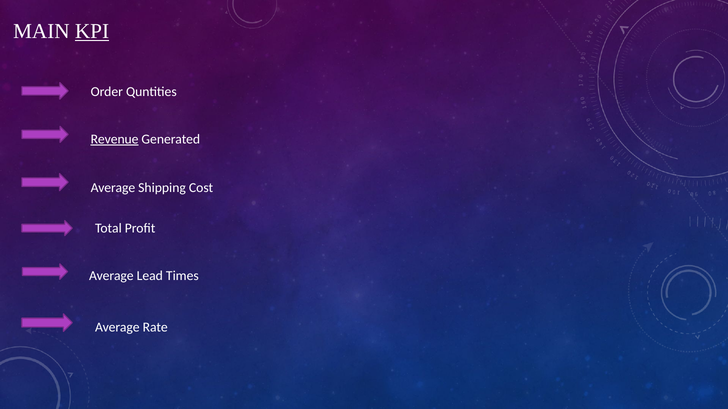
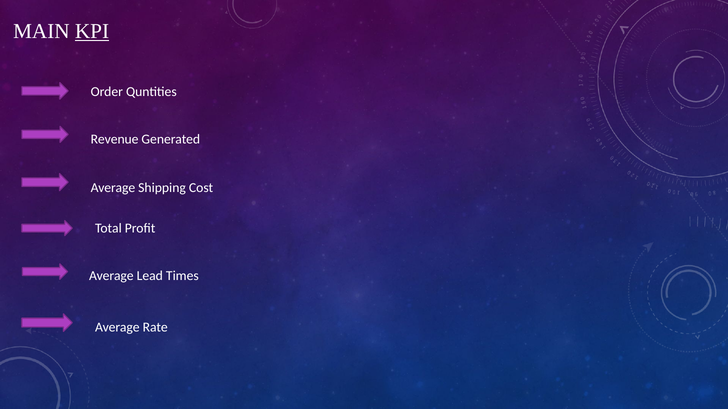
Revenue underline: present -> none (115, 139)
